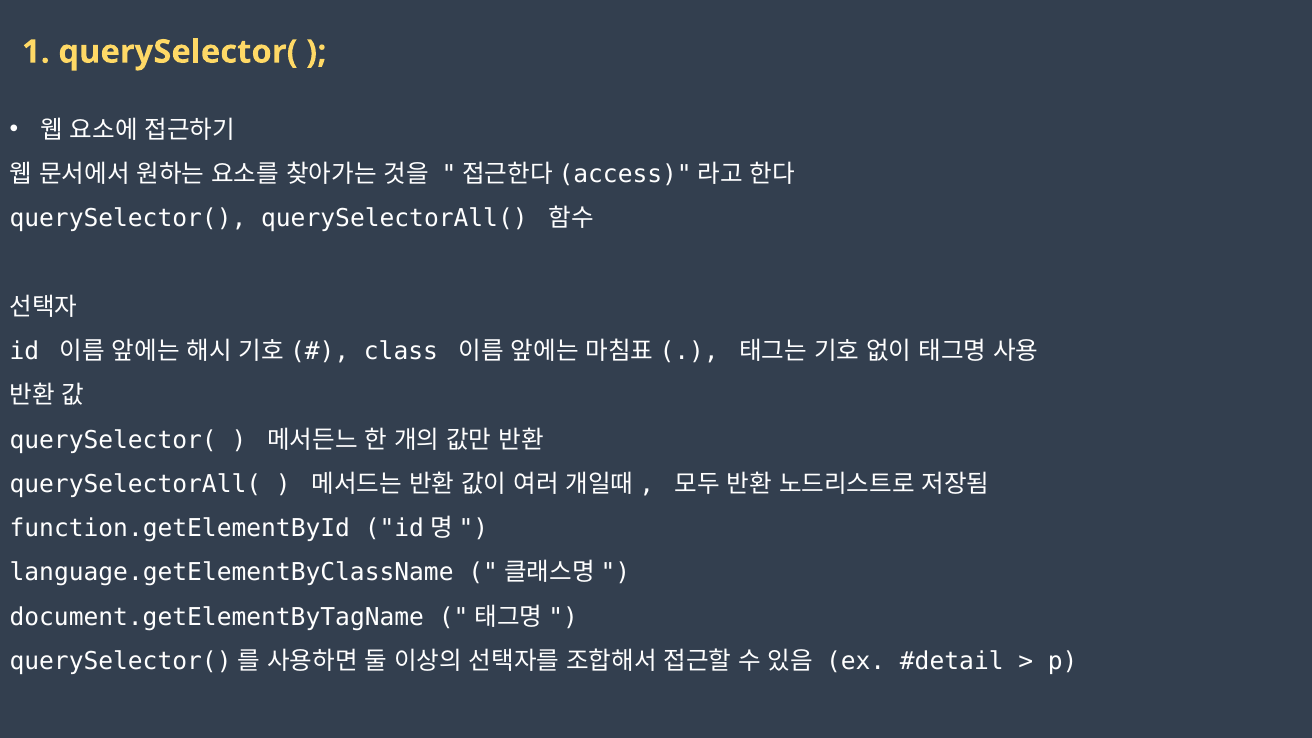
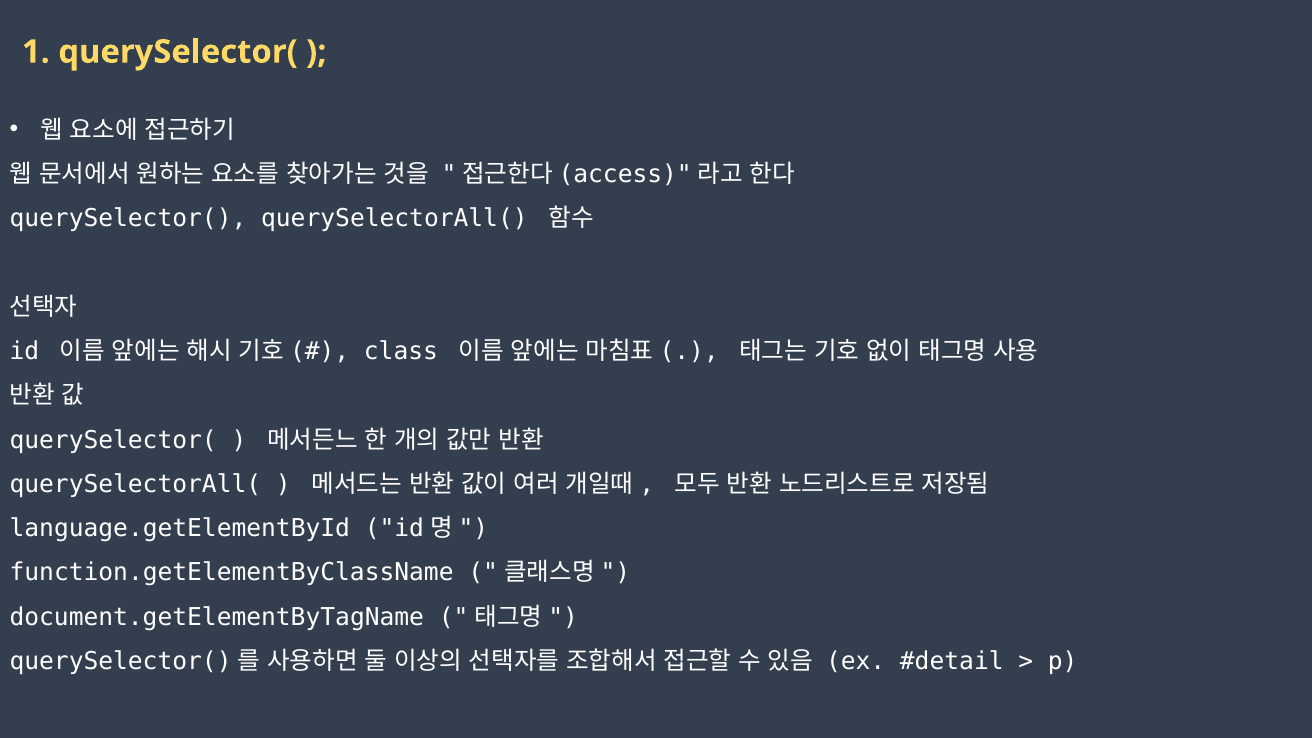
function.getElementById: function.getElementById -> language.getElementById (180, 528)
language.getElementByClassName: language.getElementByClassName -> function.getElementByClassName (232, 573)
